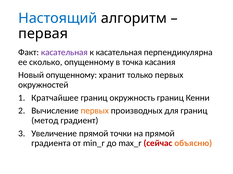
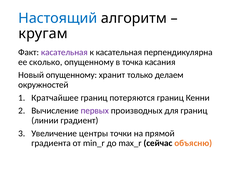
первая: первая -> кругам (43, 34)
только первых: первых -> делаем (169, 75)
окружность: окружность -> потеряются (132, 98)
первых colour: orange -> purple (95, 111)
метод: метод -> линии (45, 121)
Увеличение прямой: прямой -> центры (94, 134)
сейчас colour: red -> black (158, 144)
